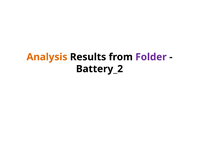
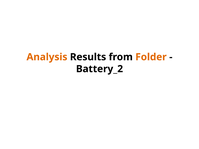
Folder colour: purple -> orange (151, 57)
